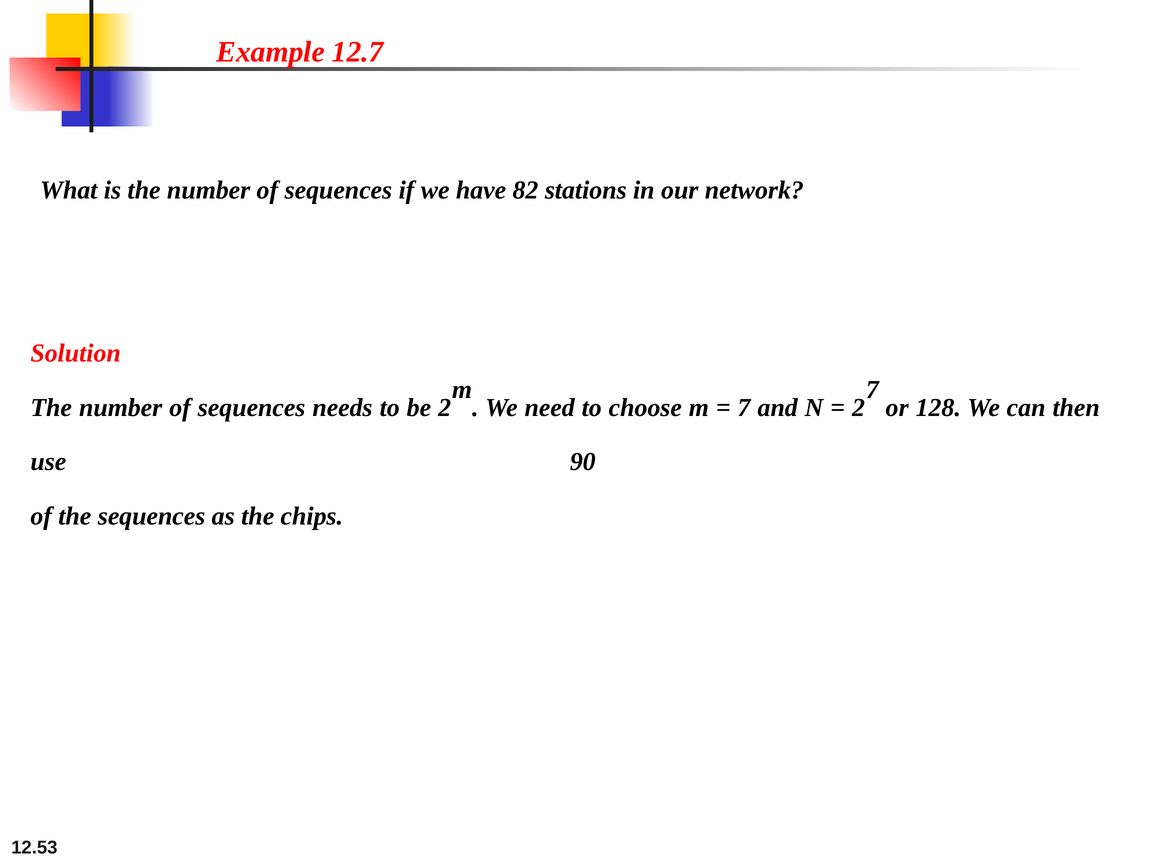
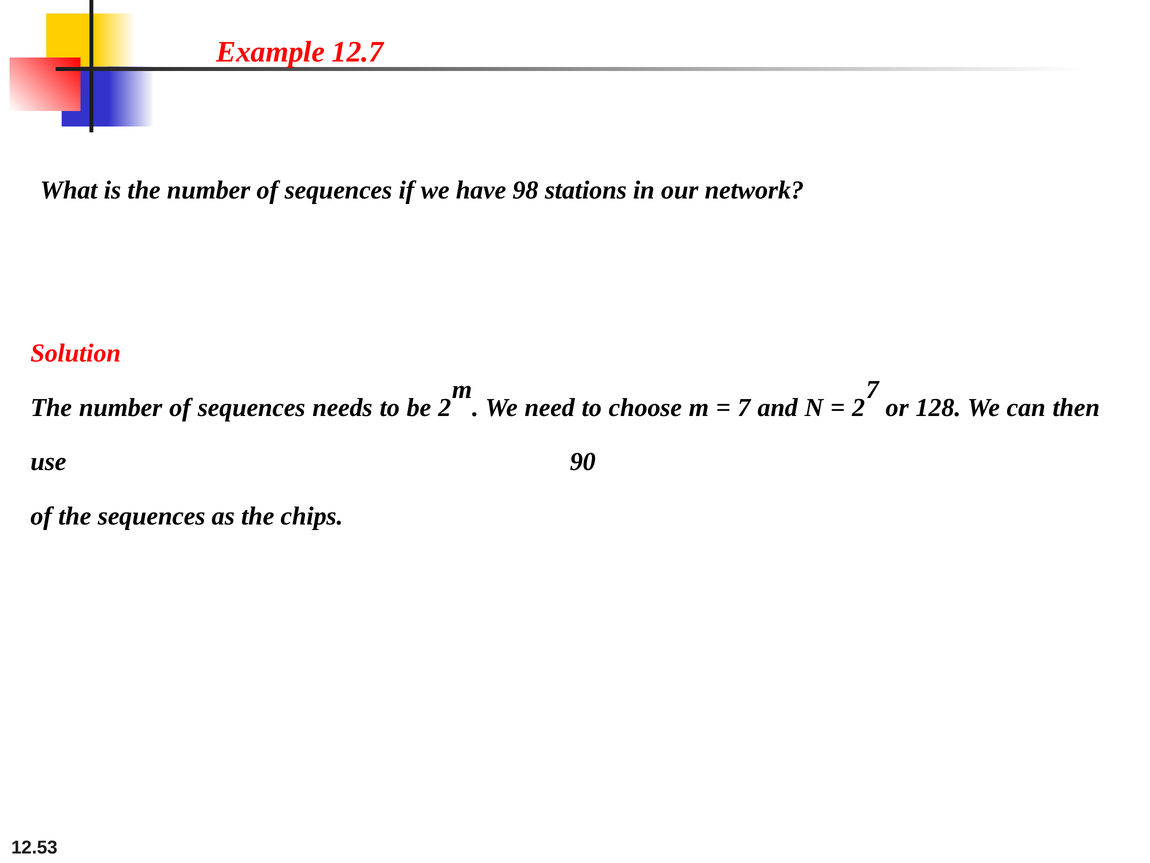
82: 82 -> 98 (525, 190)
